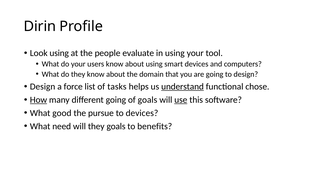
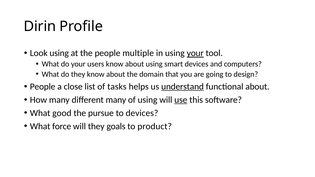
evaluate: evaluate -> multiple (138, 53)
your underline: none -> present (195, 53)
Design: Design -> People (43, 87)
force: force -> close (73, 87)
functional chose: chose -> about (257, 87)
How underline: present -> none (38, 100)
different going: going -> many (116, 100)
of goals: goals -> using (148, 100)
need: need -> force (62, 126)
benefits: benefits -> product (155, 126)
